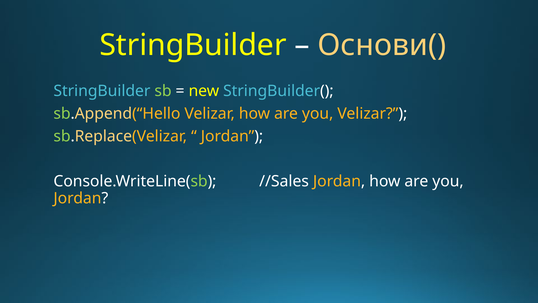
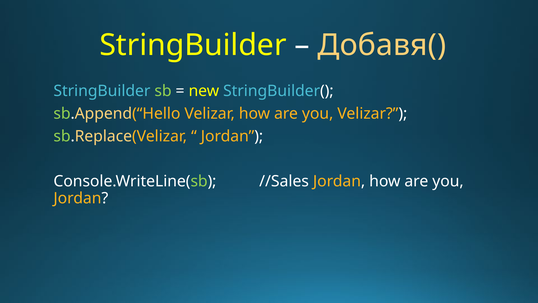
Основи(: Основи( -> Добавя( (382, 45)
